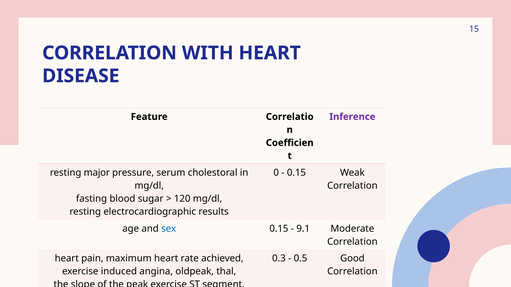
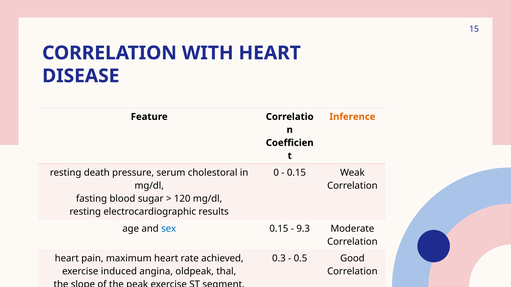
Inference colour: purple -> orange (352, 117)
resting major: major -> death (97, 173)
9.1: 9.1 -> 9.3 (303, 229)
